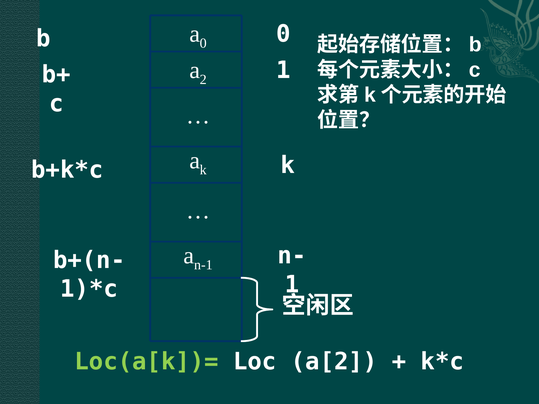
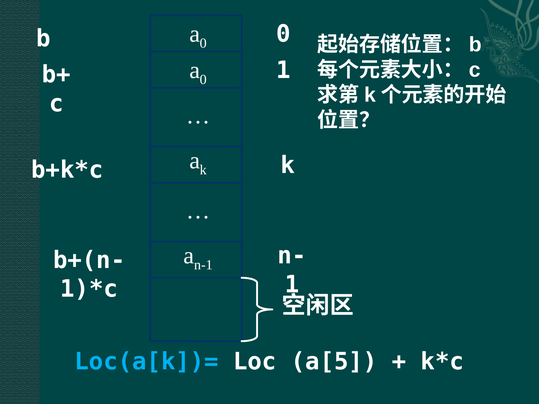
2: 2 -> 0 (203, 80)
Loc(a[k])= colour: light green -> light blue (147, 362)
a[2: a[2 -> a[5 (334, 362)
